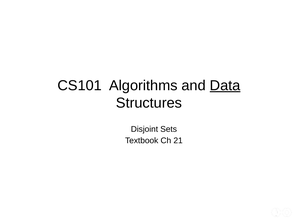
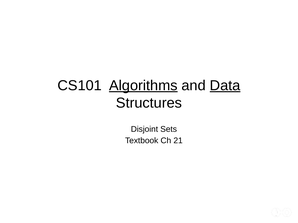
Algorithms underline: none -> present (143, 86)
